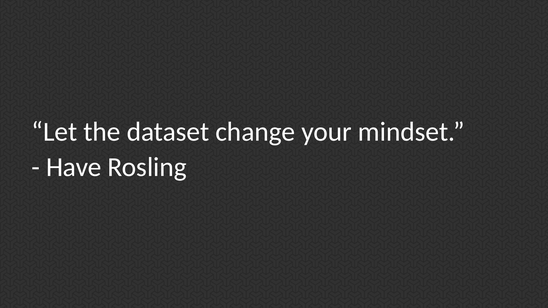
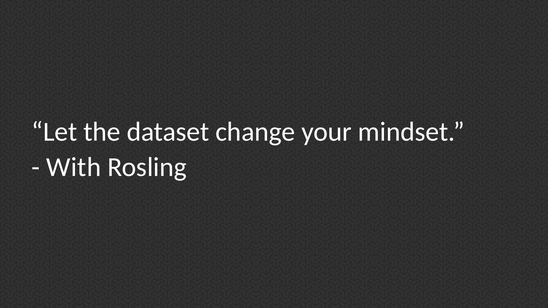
Have: Have -> With (74, 167)
